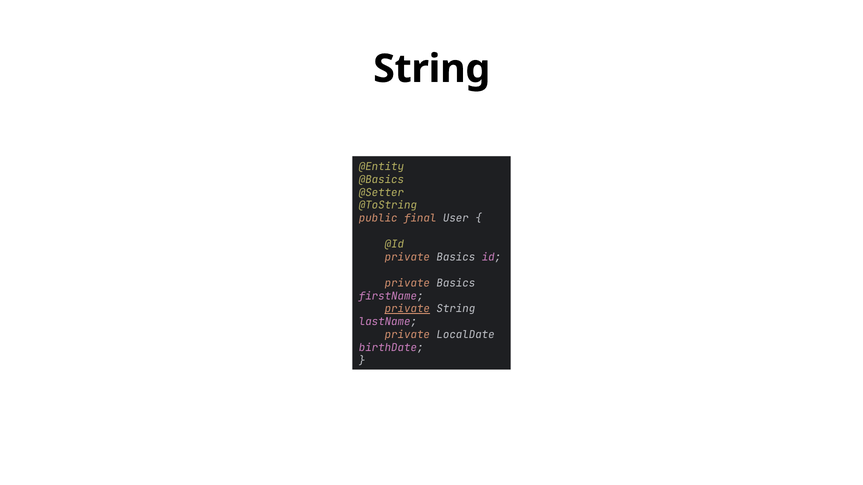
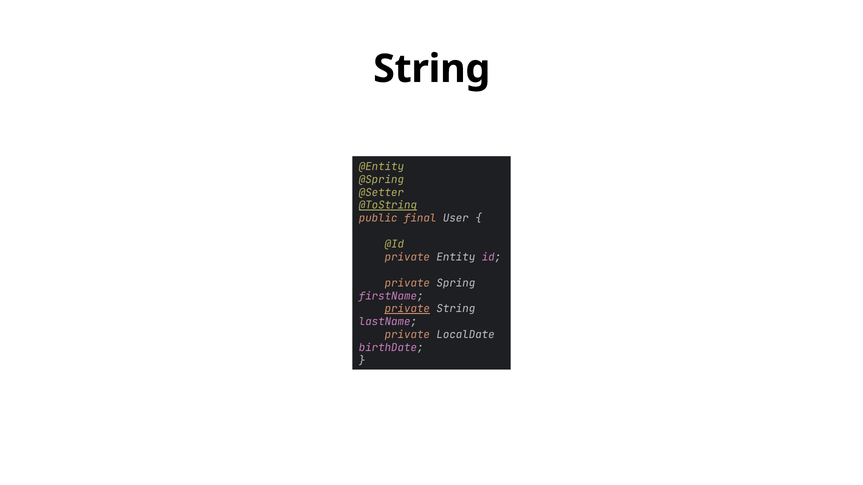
@Basics: @Basics -> @Spring (381, 180)
@ToString underline: none -> present (388, 206)
Basics: Basics -> Entity (456, 257)
Basics: Basics -> Spring (456, 283)
